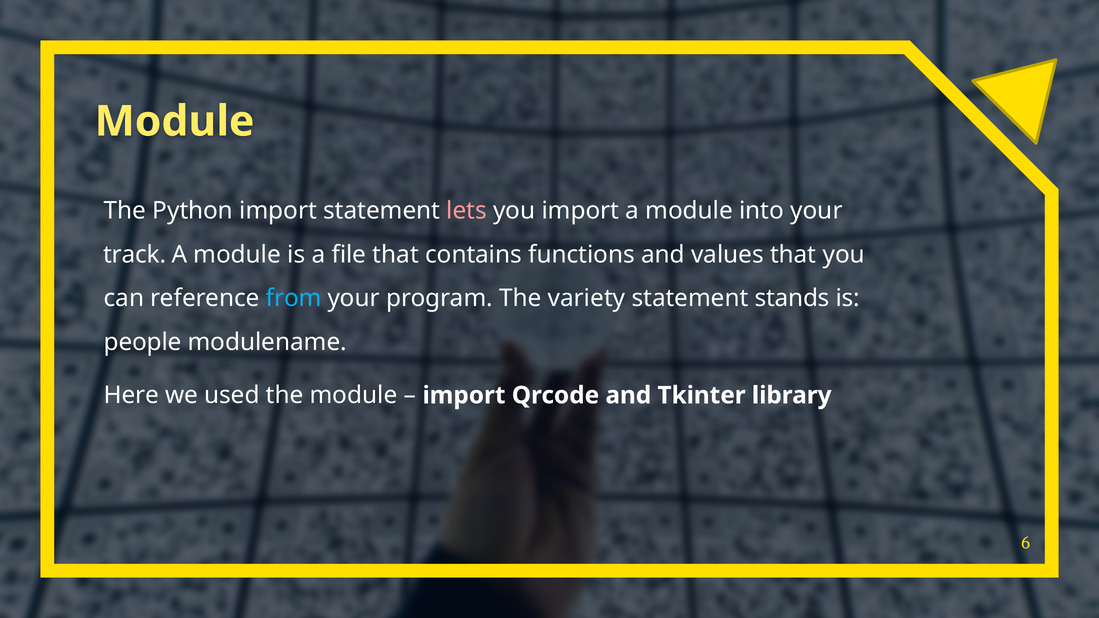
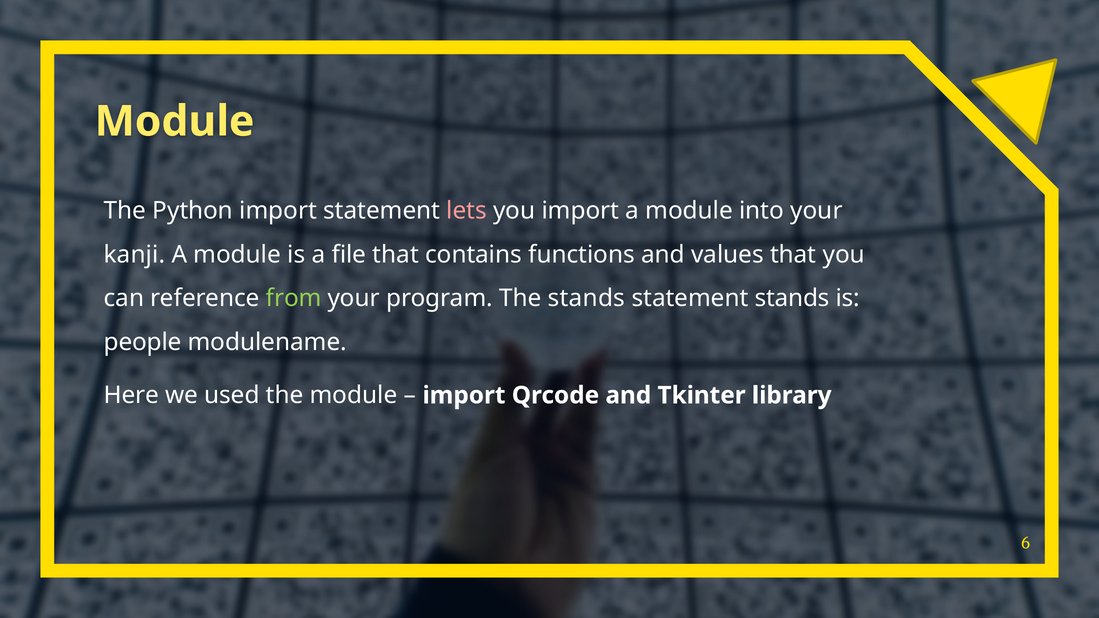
track: track -> kanji (135, 255)
from colour: light blue -> light green (294, 298)
The variety: variety -> stands (586, 298)
